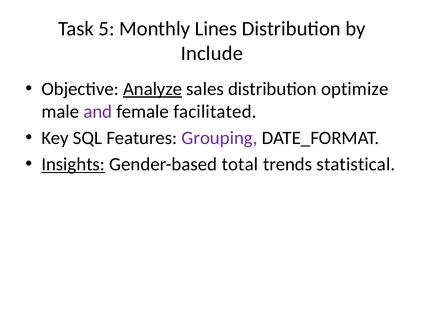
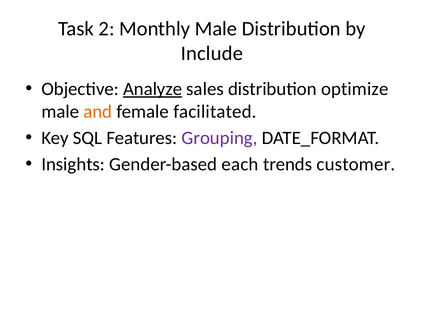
5: 5 -> 2 (107, 29)
Monthly Lines: Lines -> Male (216, 29)
and colour: purple -> orange (98, 112)
Insights underline: present -> none (73, 164)
total: total -> each (240, 164)
statistical: statistical -> customer (356, 164)
